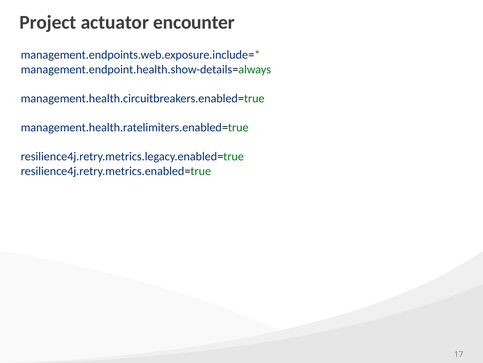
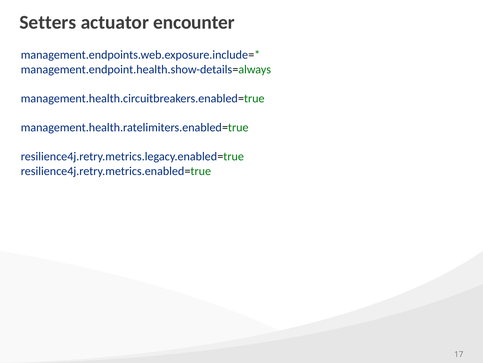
Project: Project -> Setters (48, 22)
